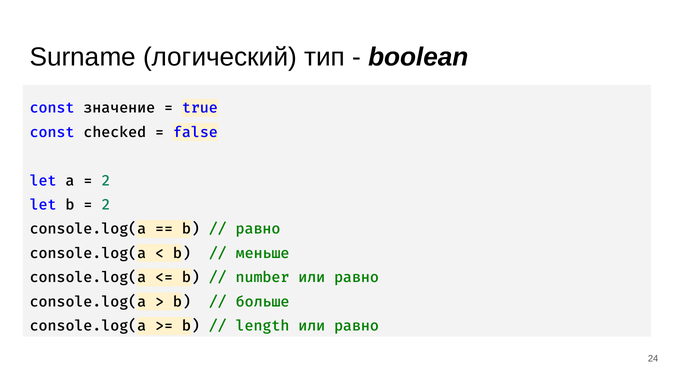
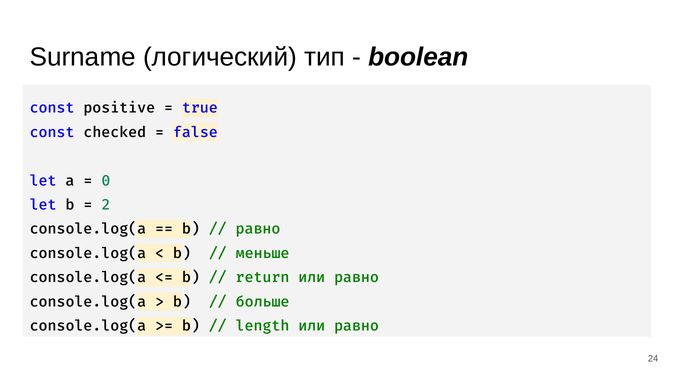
значение: значение -> positive (119, 108)
2: 2 -> 0 (106, 181)
number: number -> return (262, 278)
